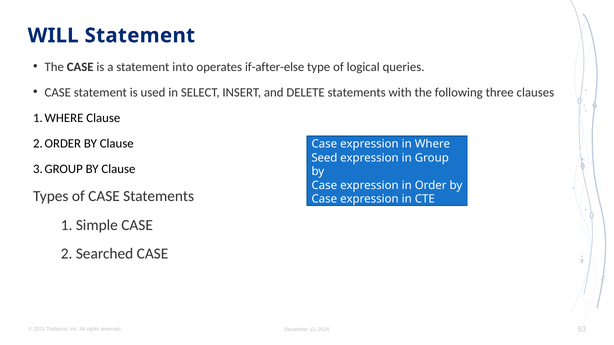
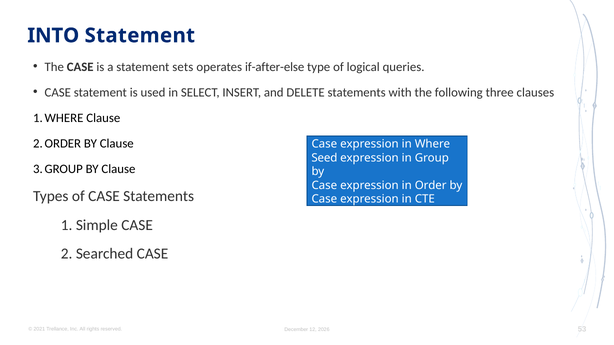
WILL: WILL -> INTO (53, 36)
into: into -> sets (183, 67)
